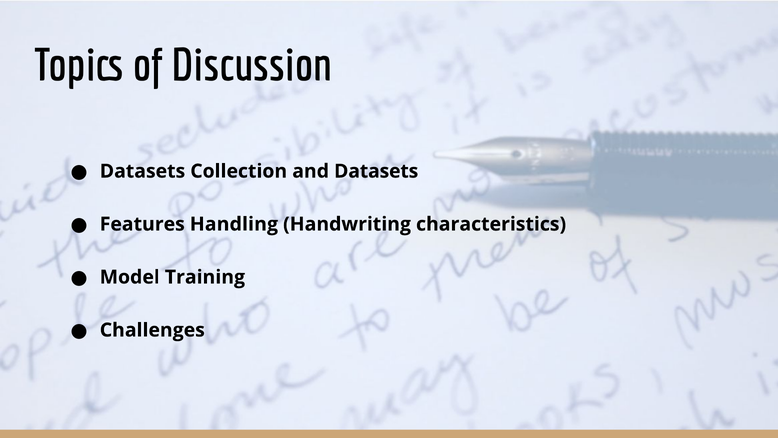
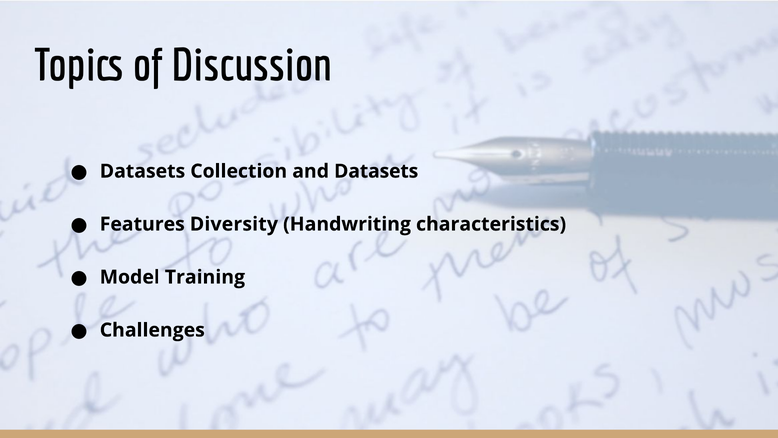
Handling: Handling -> Diversity (234, 224)
